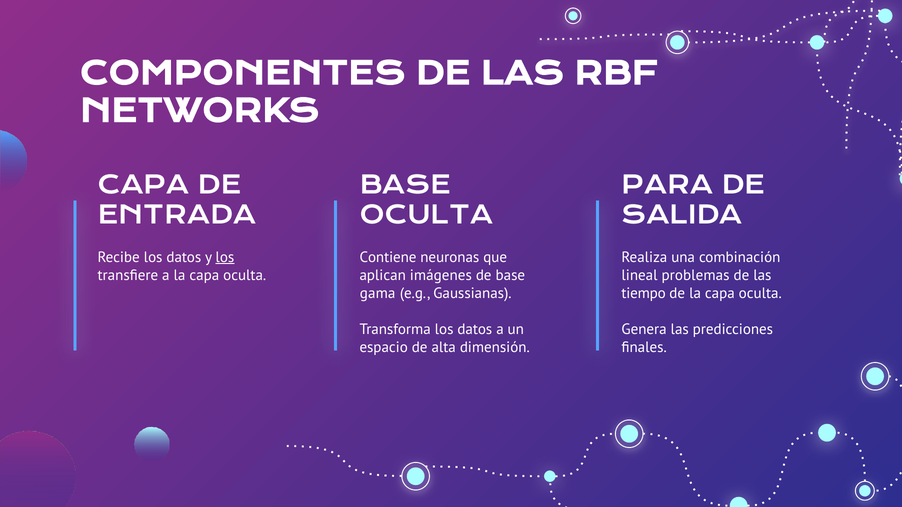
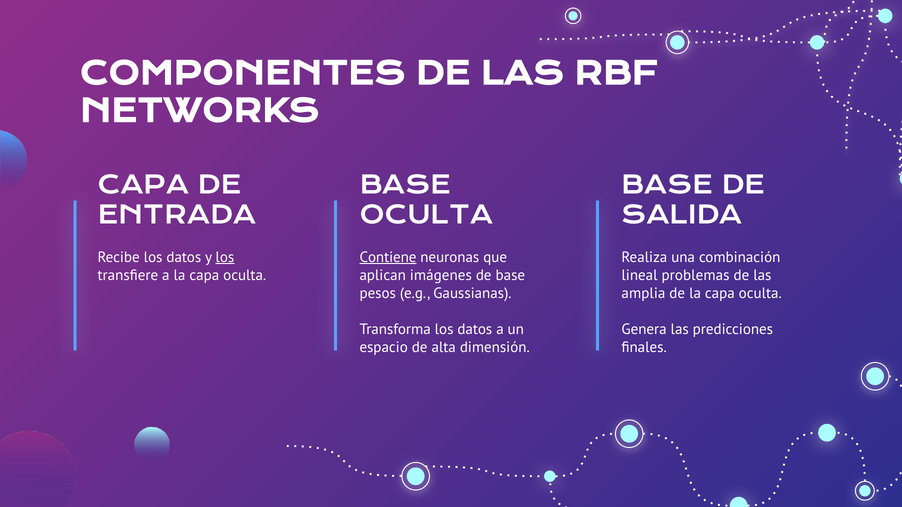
PARA: PARA -> BASE (667, 186)
Contiene underline: none -> present (388, 257)
gama: gama -> pesos (378, 293)
tiempo: tiempo -> amplia (643, 293)
